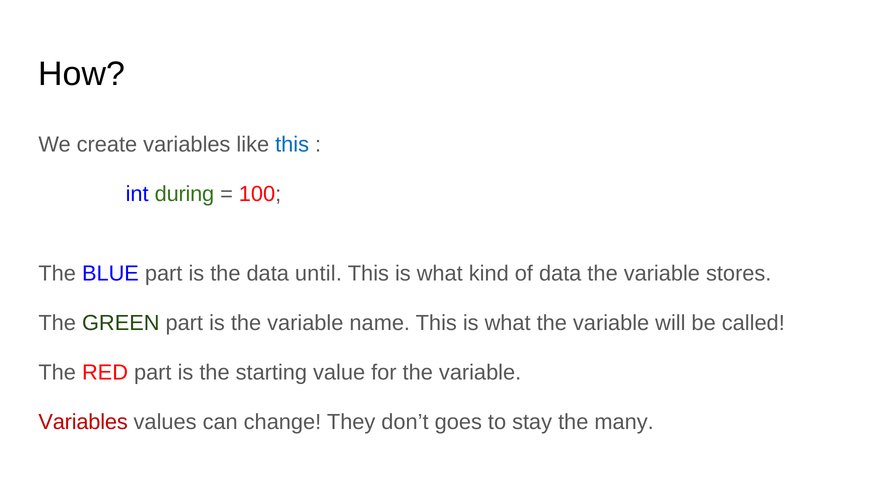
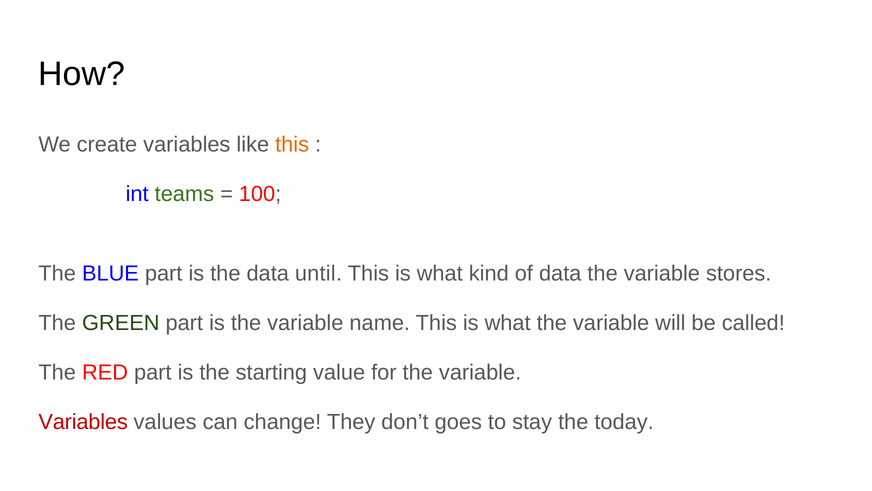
this colour: blue -> orange (292, 144)
during: during -> teams (184, 194)
many: many -> today (624, 422)
